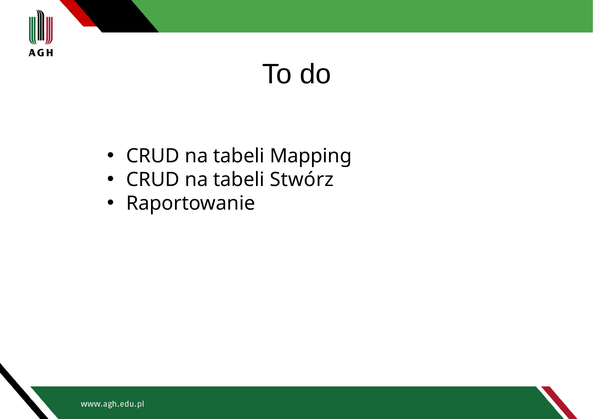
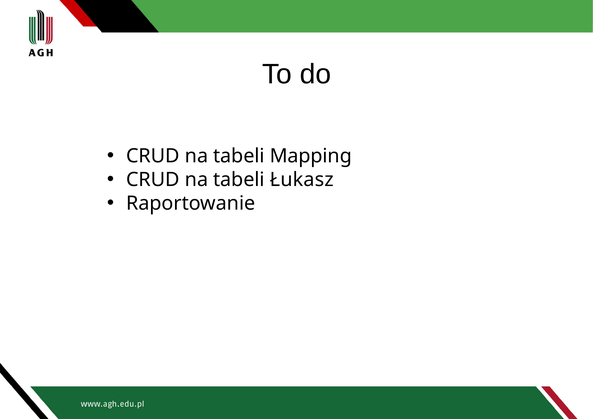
Stwórz: Stwórz -> Łukasz (302, 180)
